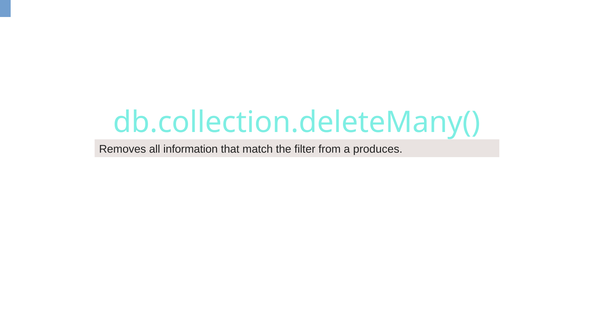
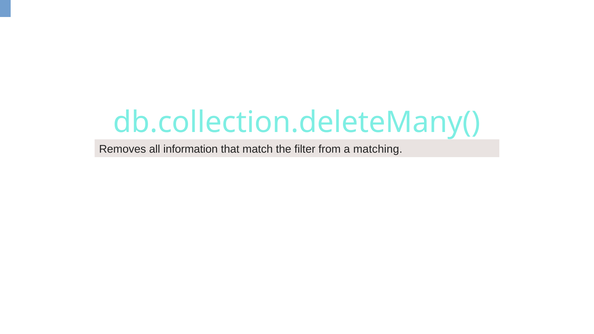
produces: produces -> matching (378, 149)
